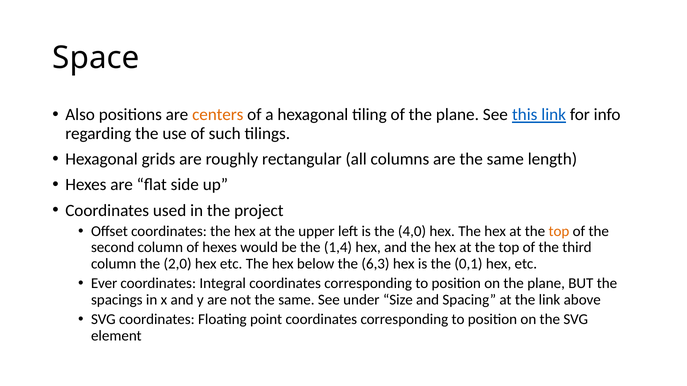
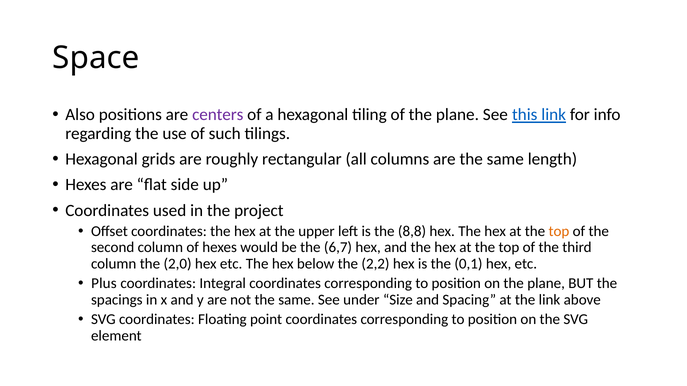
centers colour: orange -> purple (218, 115)
4,0: 4,0 -> 8,8 (412, 232)
1,4: 1,4 -> 6,7 (338, 248)
6,3: 6,3 -> 2,2 (375, 264)
Ever: Ever -> Plus (104, 284)
